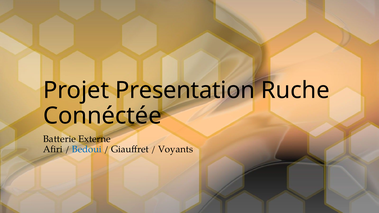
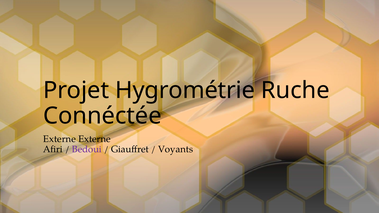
Presentation: Presentation -> Hygrométrie (185, 90)
Batterie: Batterie -> Externe (59, 139)
Bedoui colour: blue -> purple (87, 149)
